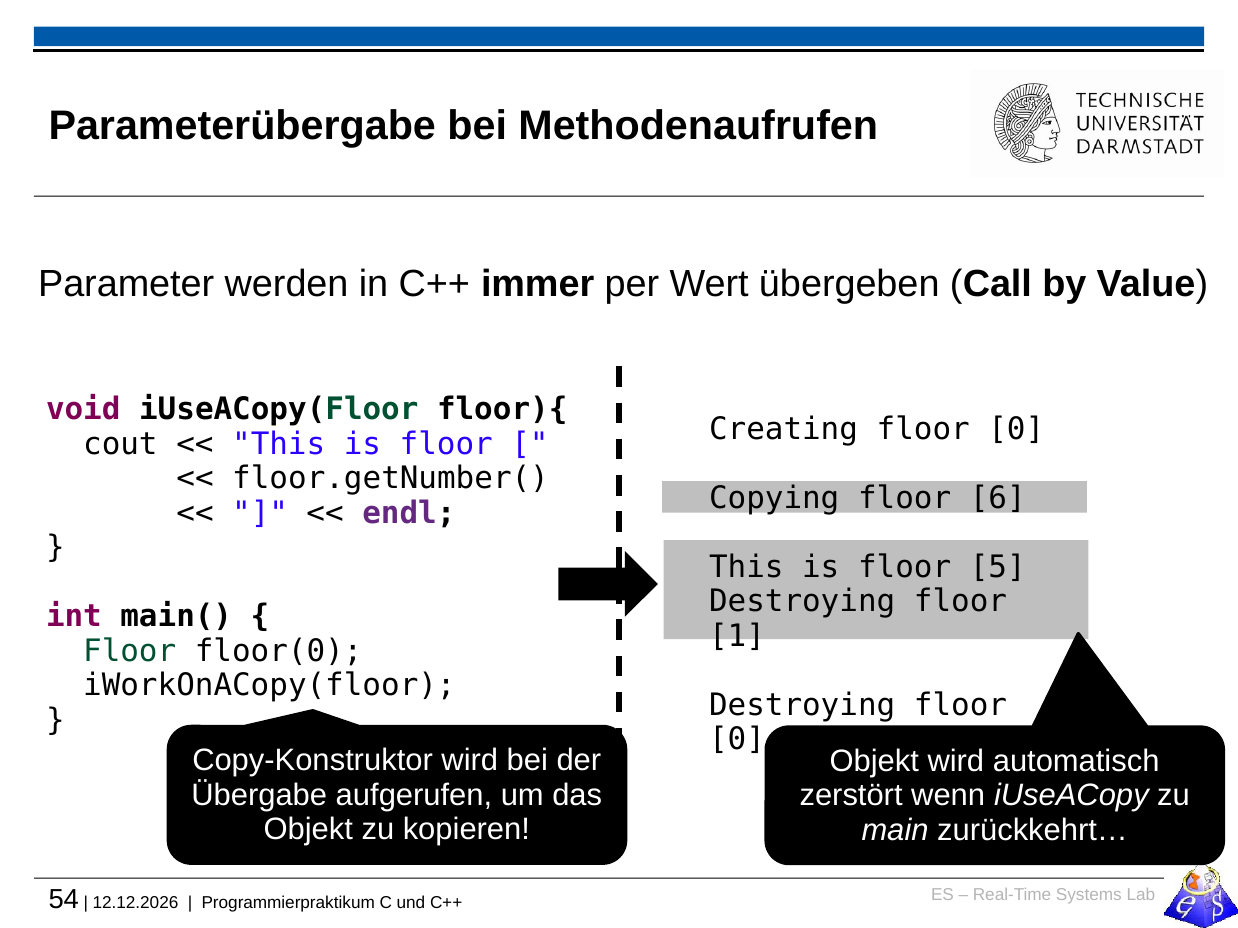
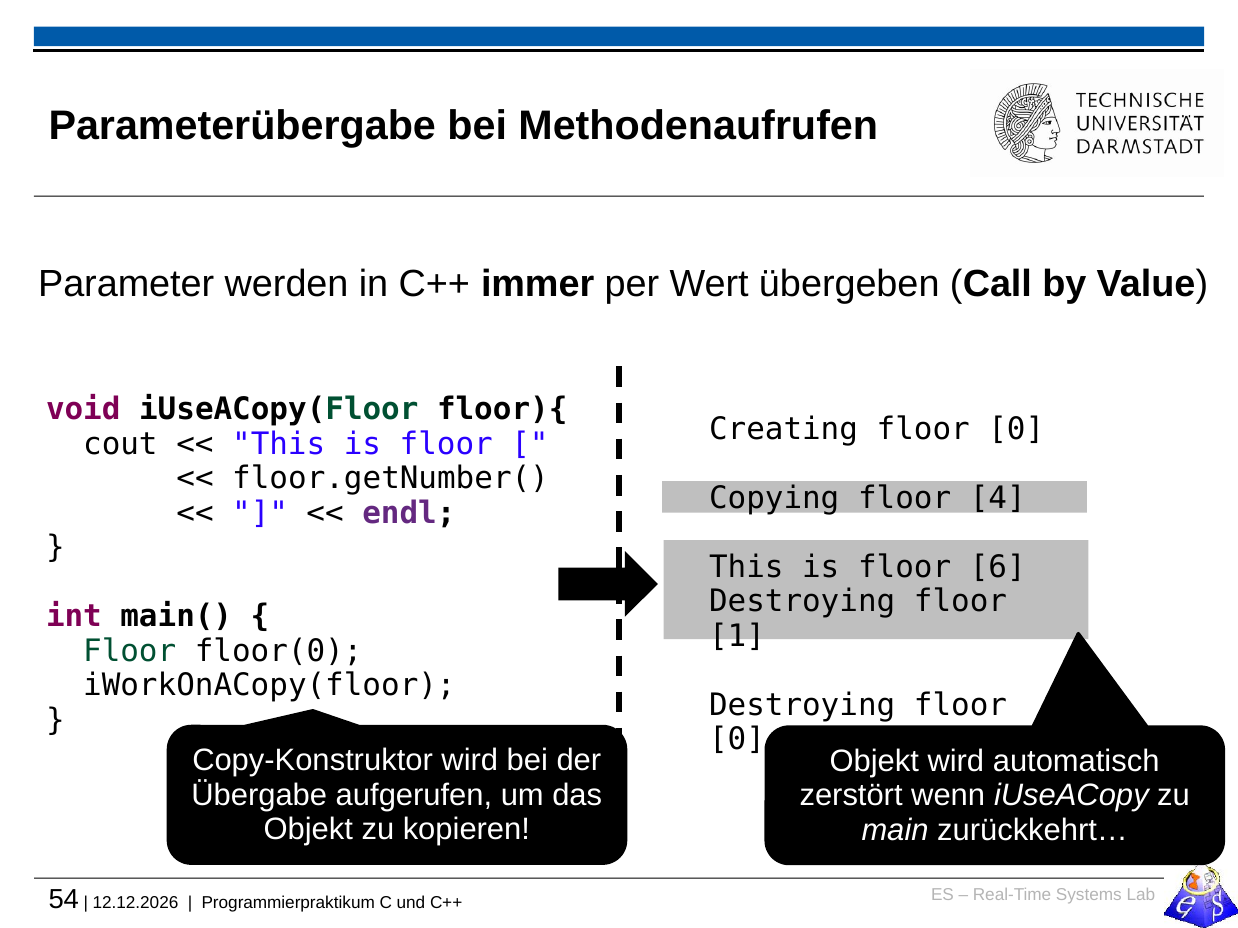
6: 6 -> 4 (998, 498)
5: 5 -> 6 (998, 567)
